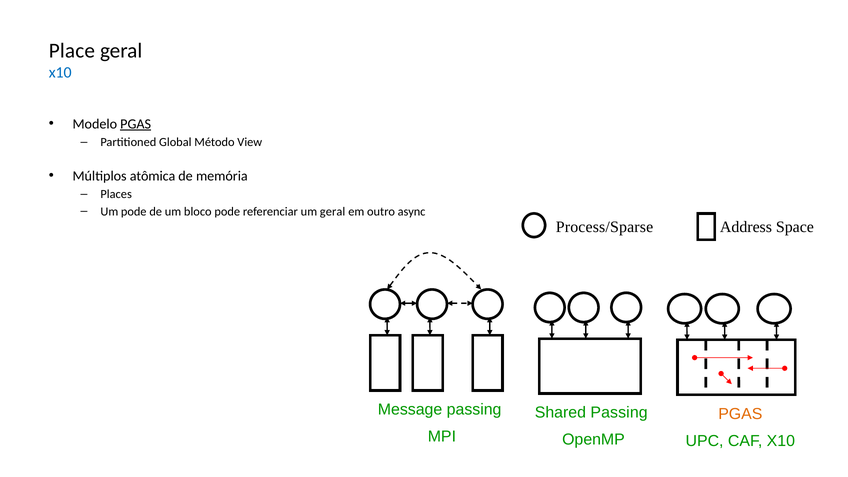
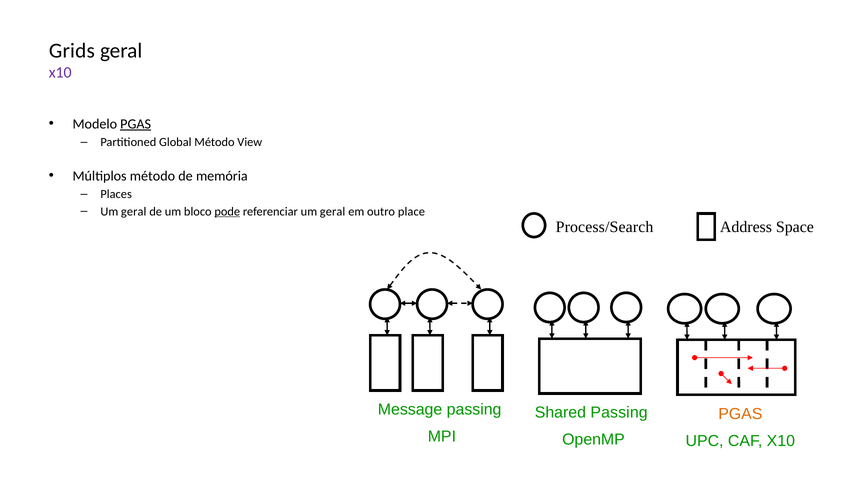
Place: Place -> Grids (72, 51)
x10 colour: blue -> purple (60, 73)
Múltiplos atômica: atômica -> método (152, 176)
pode: pode -> geral (134, 212)
pode underline: none -> present (227, 212)
async: async -> place (411, 212)
Process/Sparse: Process/Sparse -> Process/Search (605, 227)
